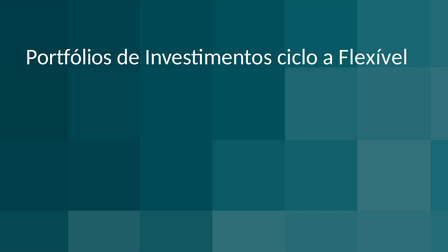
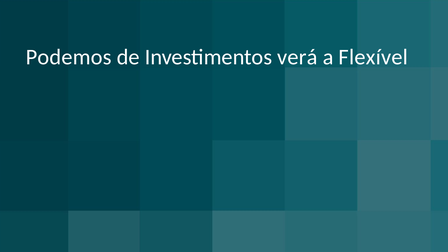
Portfólios: Portfólios -> Podemos (69, 57)
ciclo: ciclo -> verá (297, 57)
